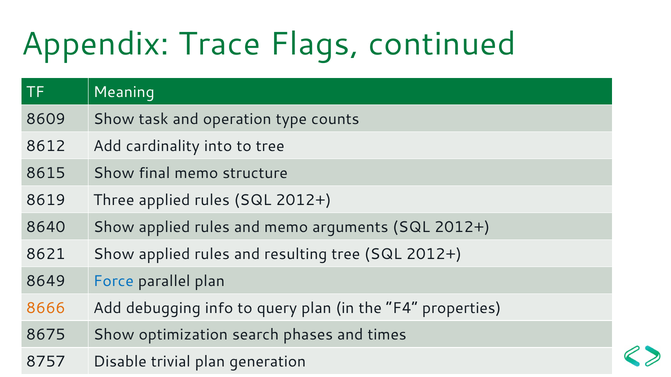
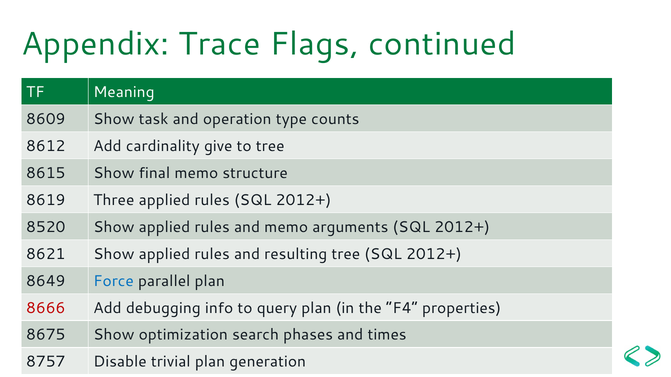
into: into -> give (218, 146)
8640: 8640 -> 8520 (46, 227)
8666 colour: orange -> red (46, 308)
